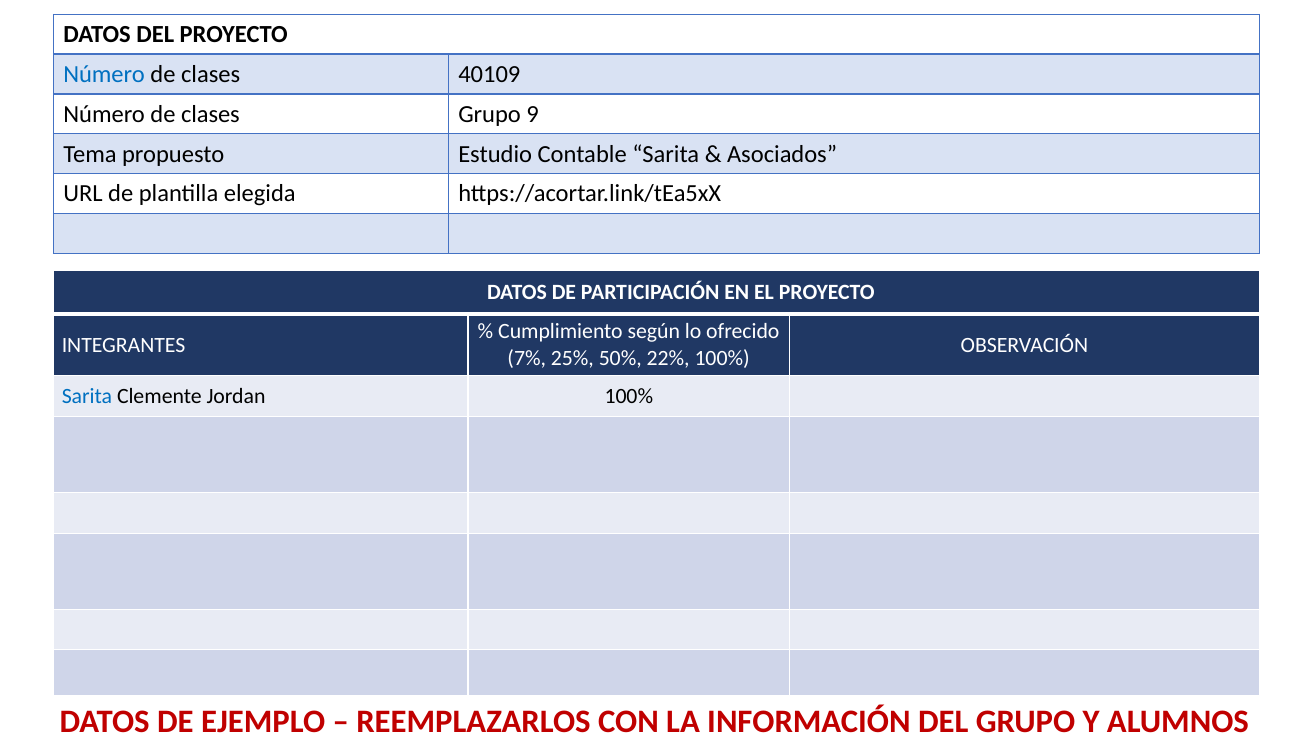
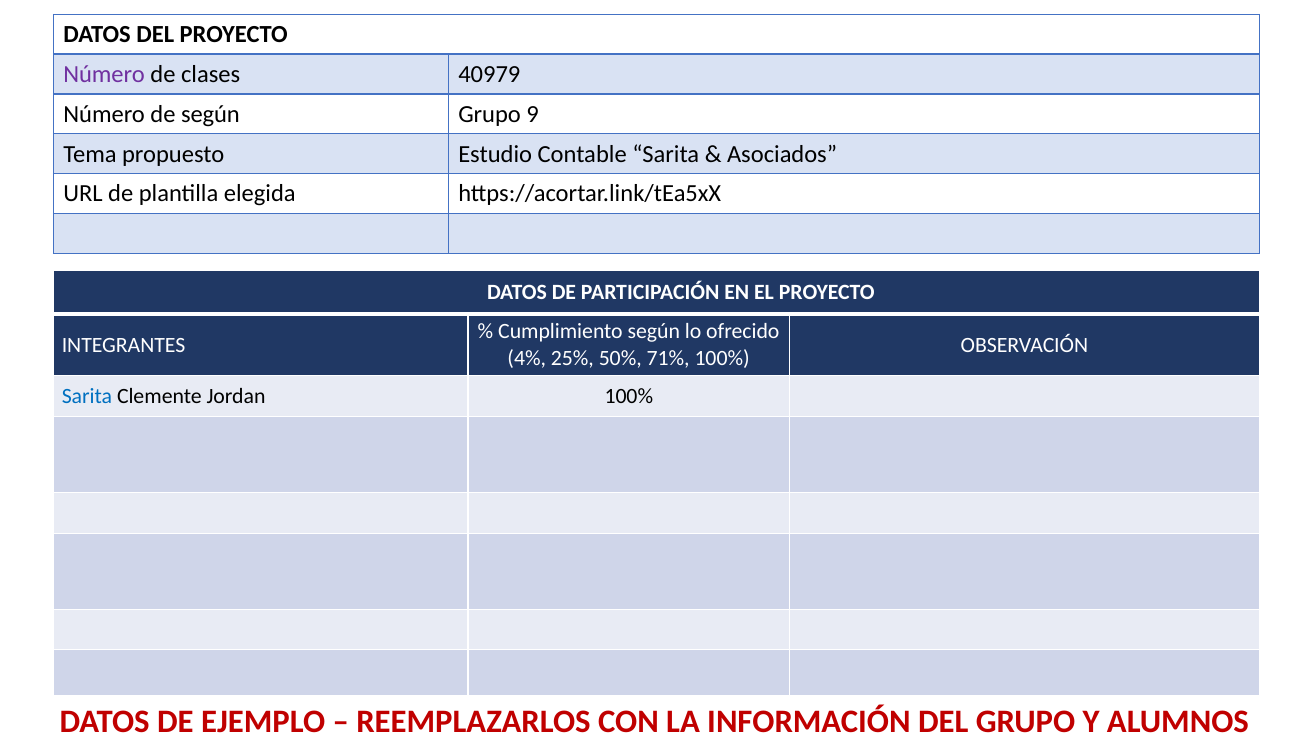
Número colour: blue -> purple (104, 74)
40109: 40109 -> 40979 (489, 74)
clases: clases -> según (210, 114)
7%: 7% -> 4% (527, 358)
22%: 22% -> 71% (668, 358)
